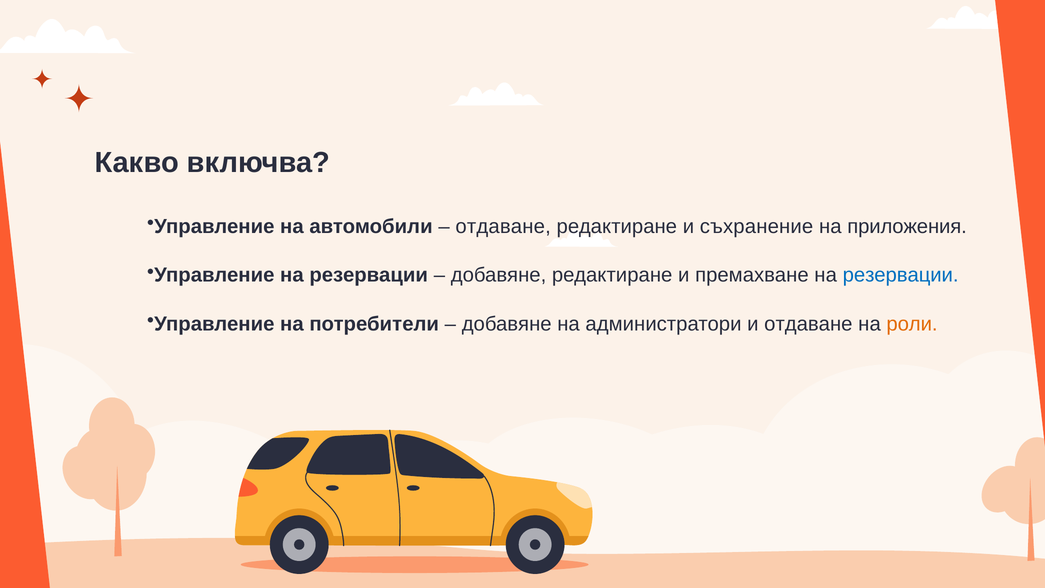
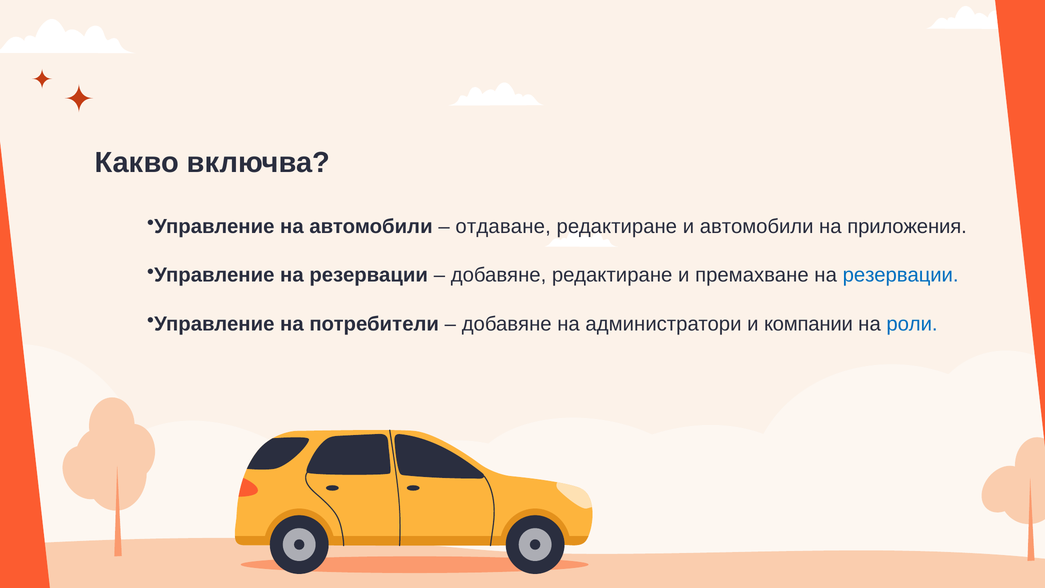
и съхранение: съхранение -> автомобили (757, 226)
и отдаване: отдаване -> компании (808, 324)
роли colour: orange -> blue (912, 324)
